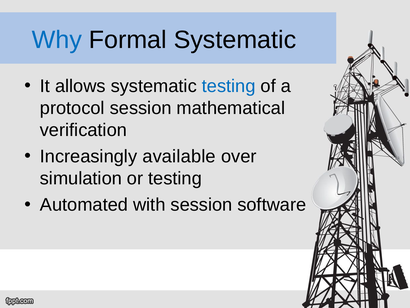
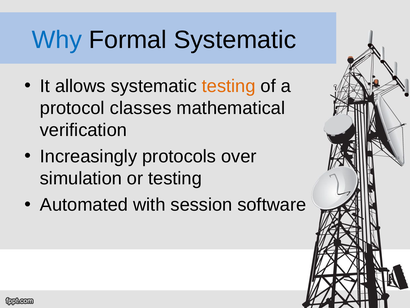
testing colour: blue -> orange (229, 86)
protocol session: session -> classes (141, 108)
available: available -> protocols (179, 156)
